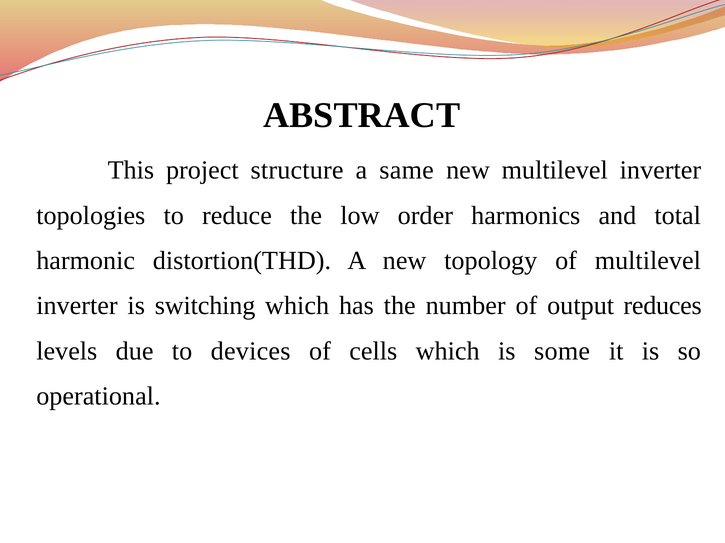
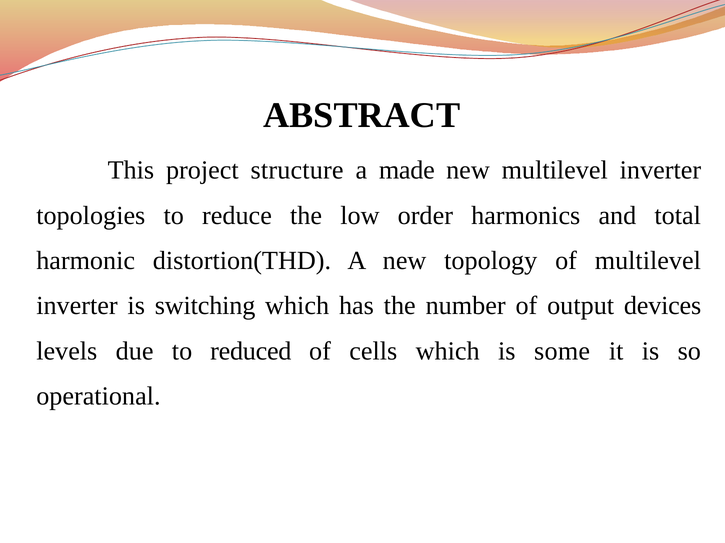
same: same -> made (407, 171)
reduces: reduces -> devices (663, 306)
devices: devices -> reduced (251, 351)
